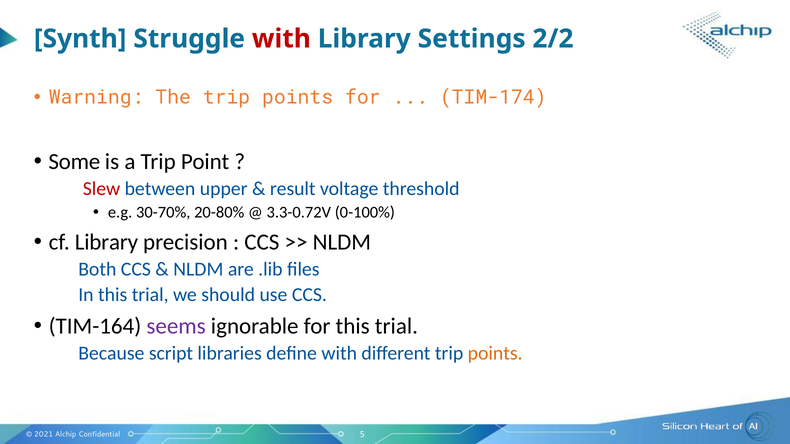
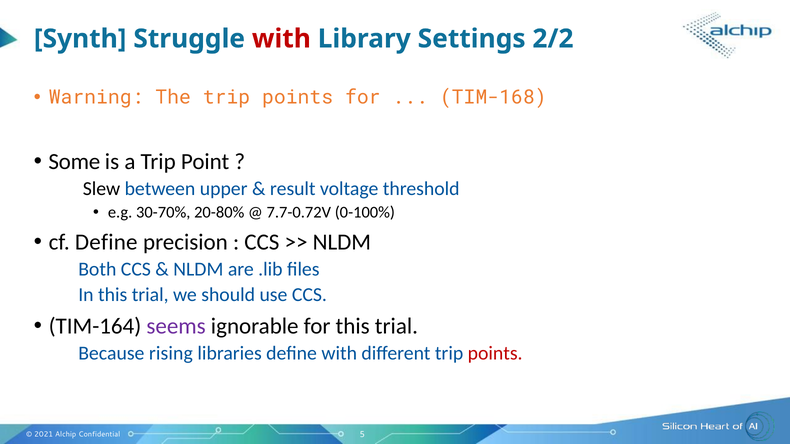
TIM-174: TIM-174 -> TIM-168 (493, 97)
Slew colour: red -> black (101, 189)
3.3-0.72V: 3.3-0.72V -> 7.7-0.72V (299, 213)
cf Library: Library -> Define (106, 242)
script: script -> rising (171, 353)
points colour: orange -> red (495, 353)
